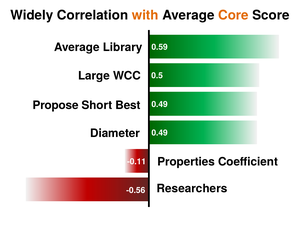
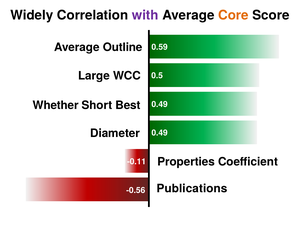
with colour: orange -> purple (145, 15)
Library: Library -> Outline (123, 47)
Propose: Propose -> Whether (56, 105)
Researchers: Researchers -> Publications (192, 189)
